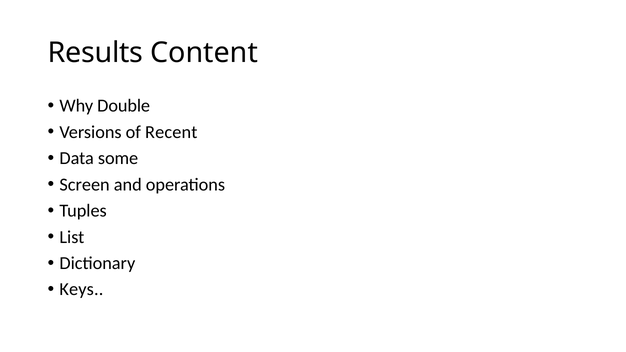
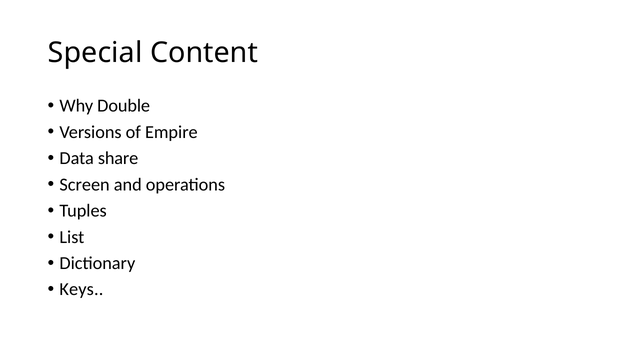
Results: Results -> Special (95, 53)
Recent: Recent -> Empire (171, 132)
some: some -> share (118, 158)
